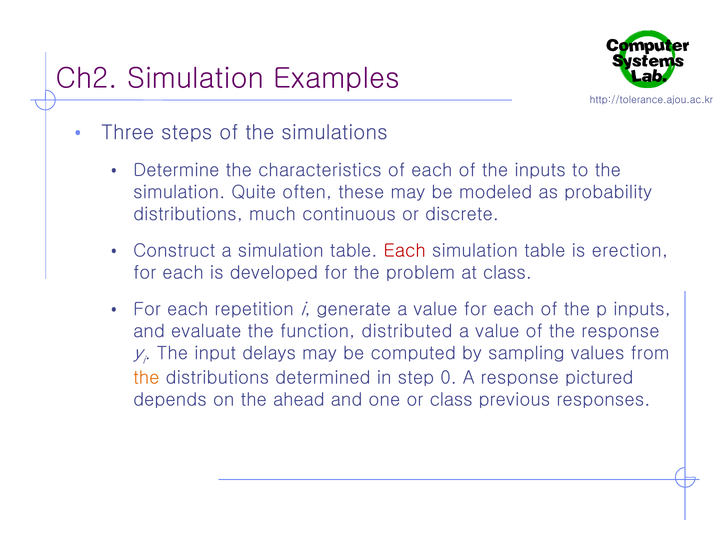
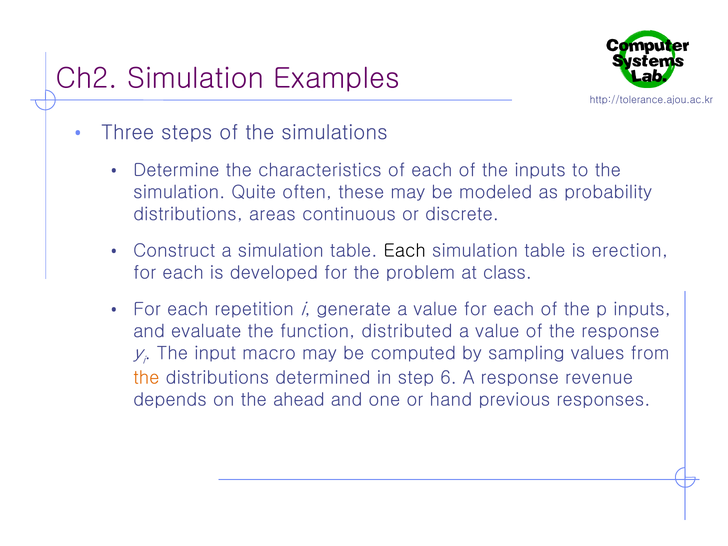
much: much -> areas (272, 214)
Each colour: red -> black (405, 251)
delays: delays -> macro (269, 353)
0: 0 -> 6 (449, 378)
pictured: pictured -> revenue (599, 378)
or class: class -> hand (451, 400)
